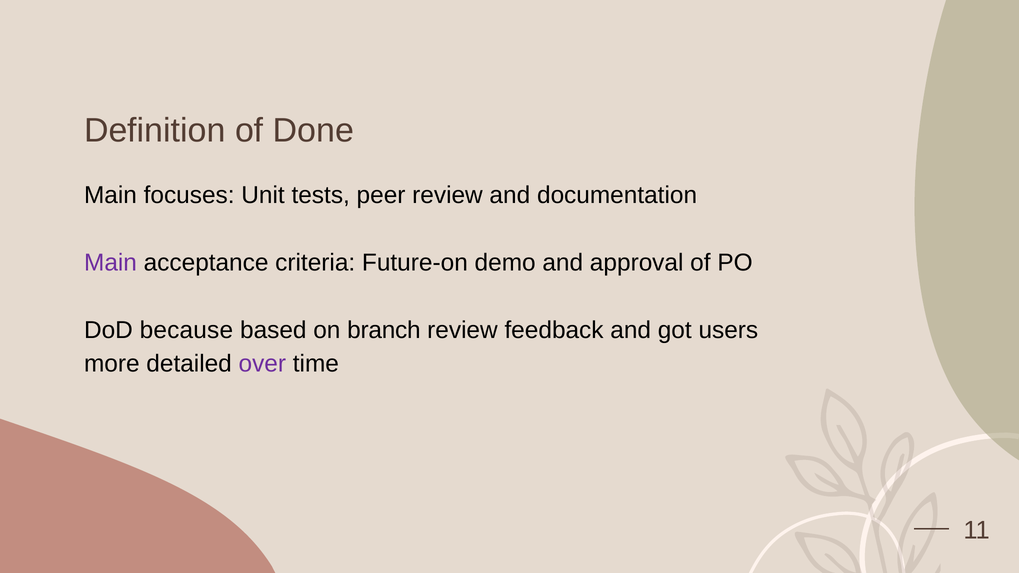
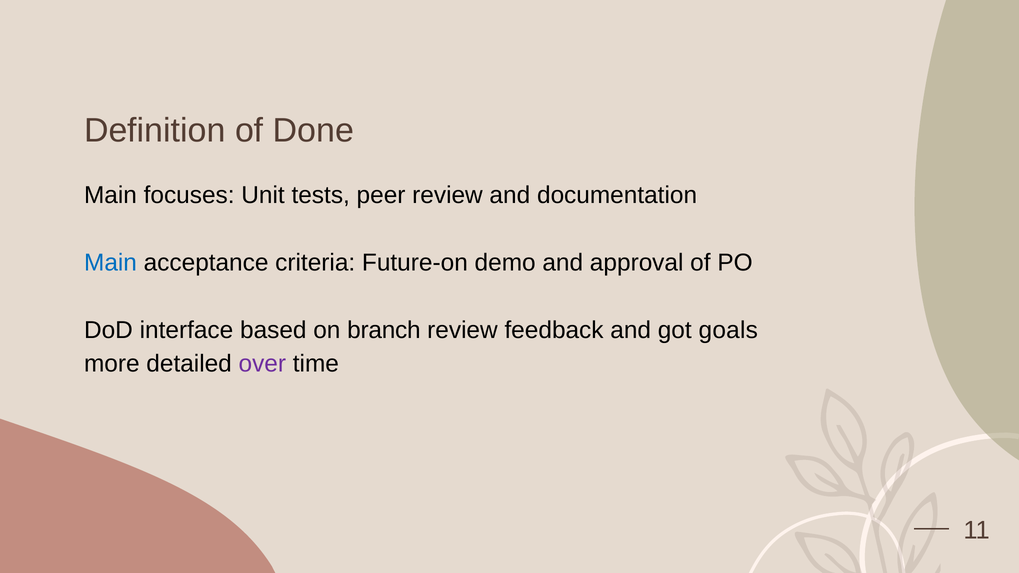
Main colour: purple -> blue (110, 263)
because: because -> interface (186, 330)
users: users -> goals (728, 330)
